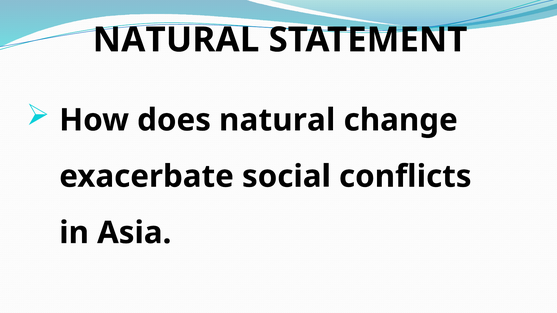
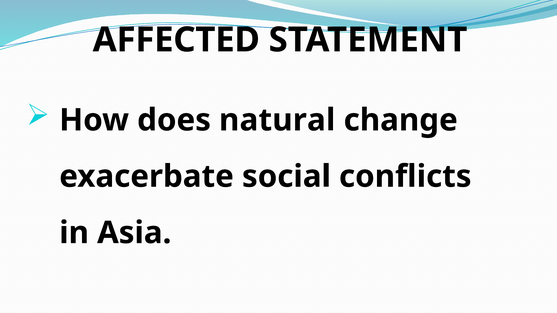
NATURAL: NATURAL -> AFFECTED (176, 40)
